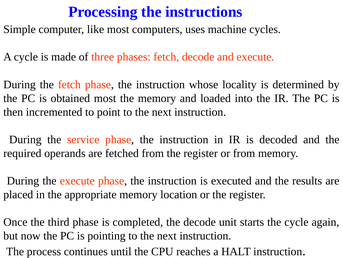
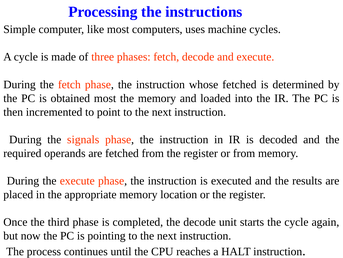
whose locality: locality -> fetched (239, 84)
service: service -> signals (83, 139)
